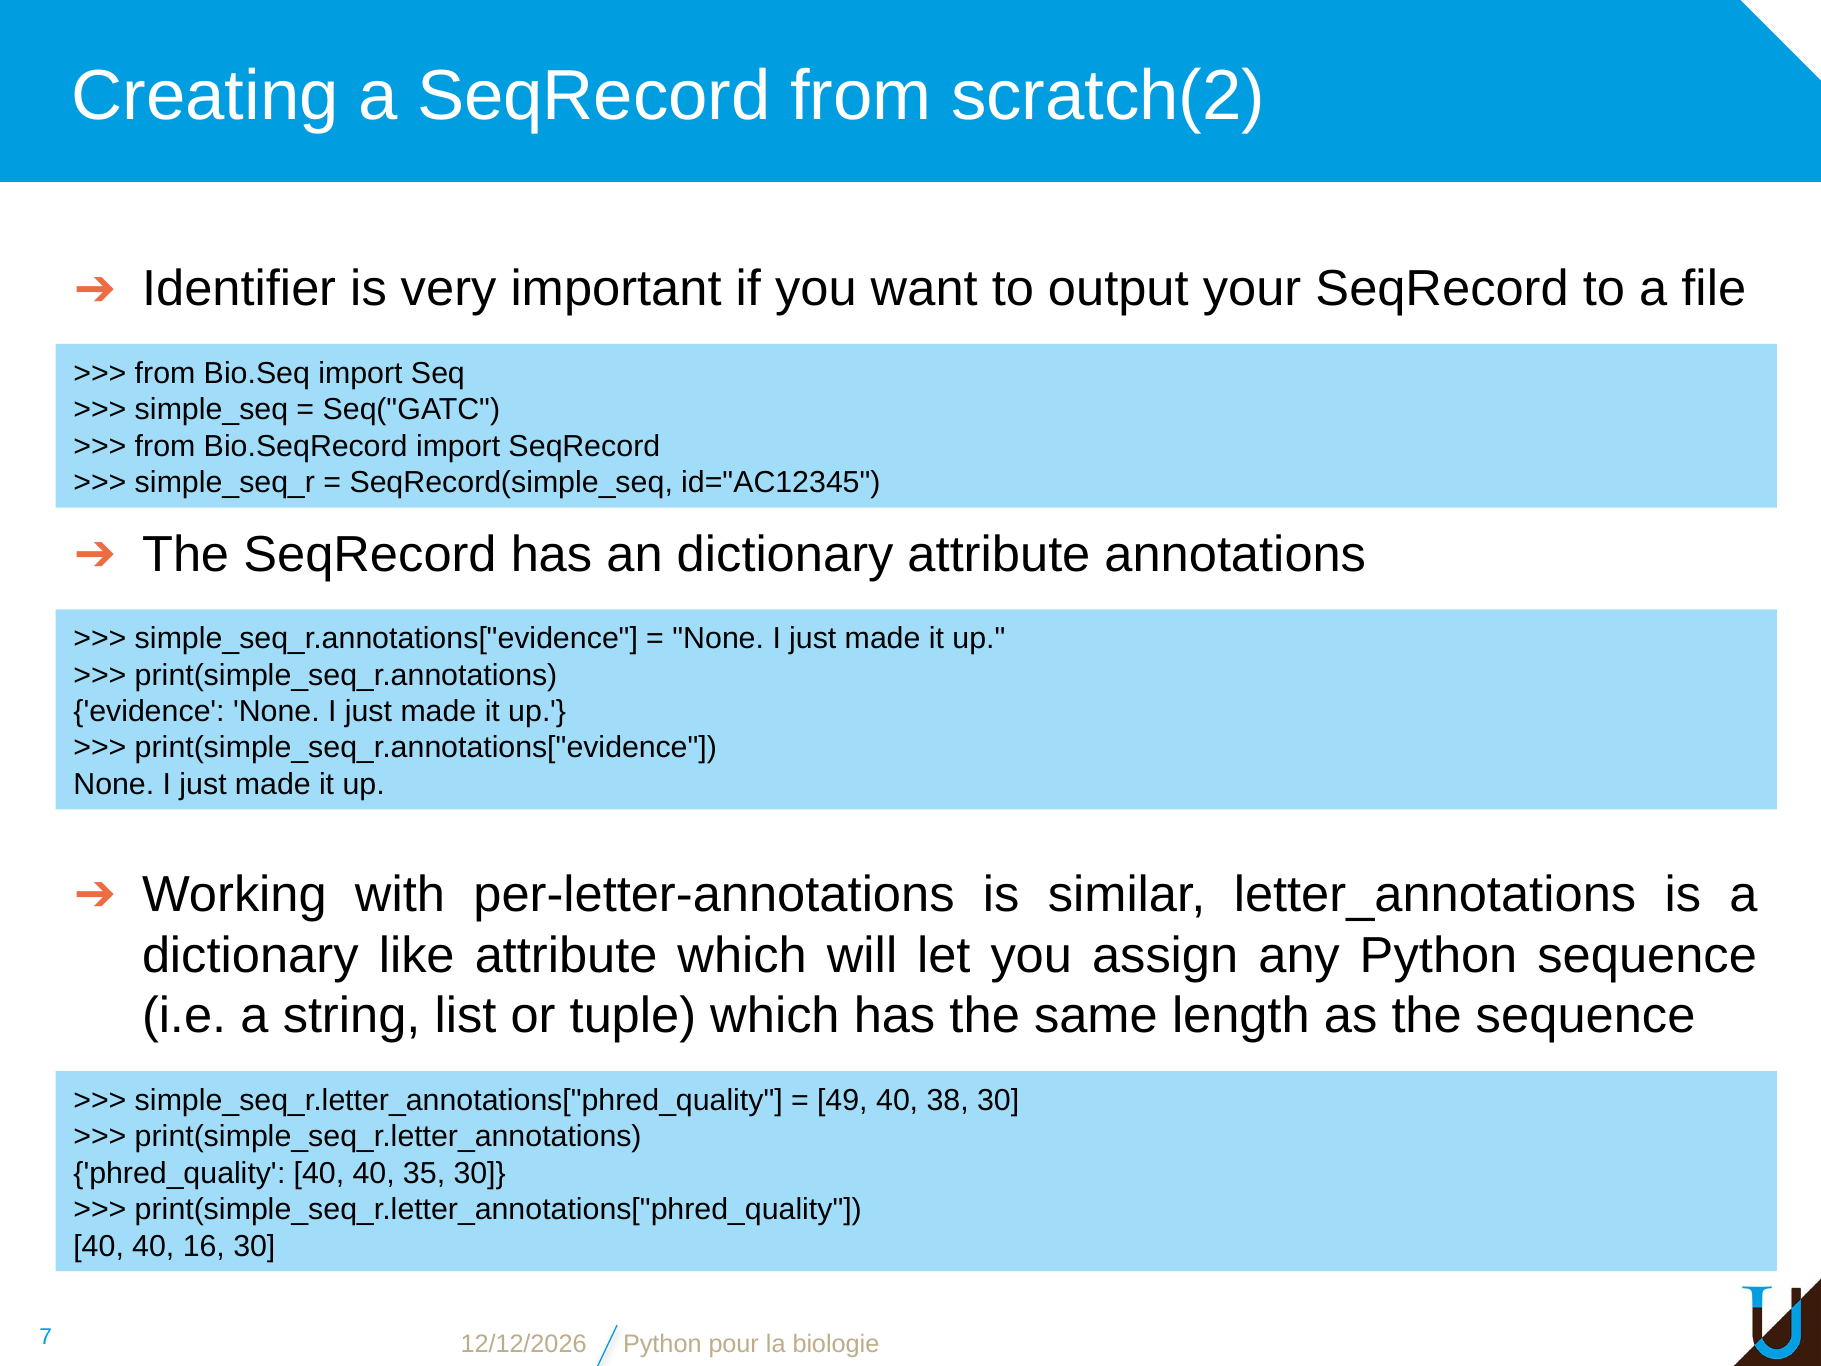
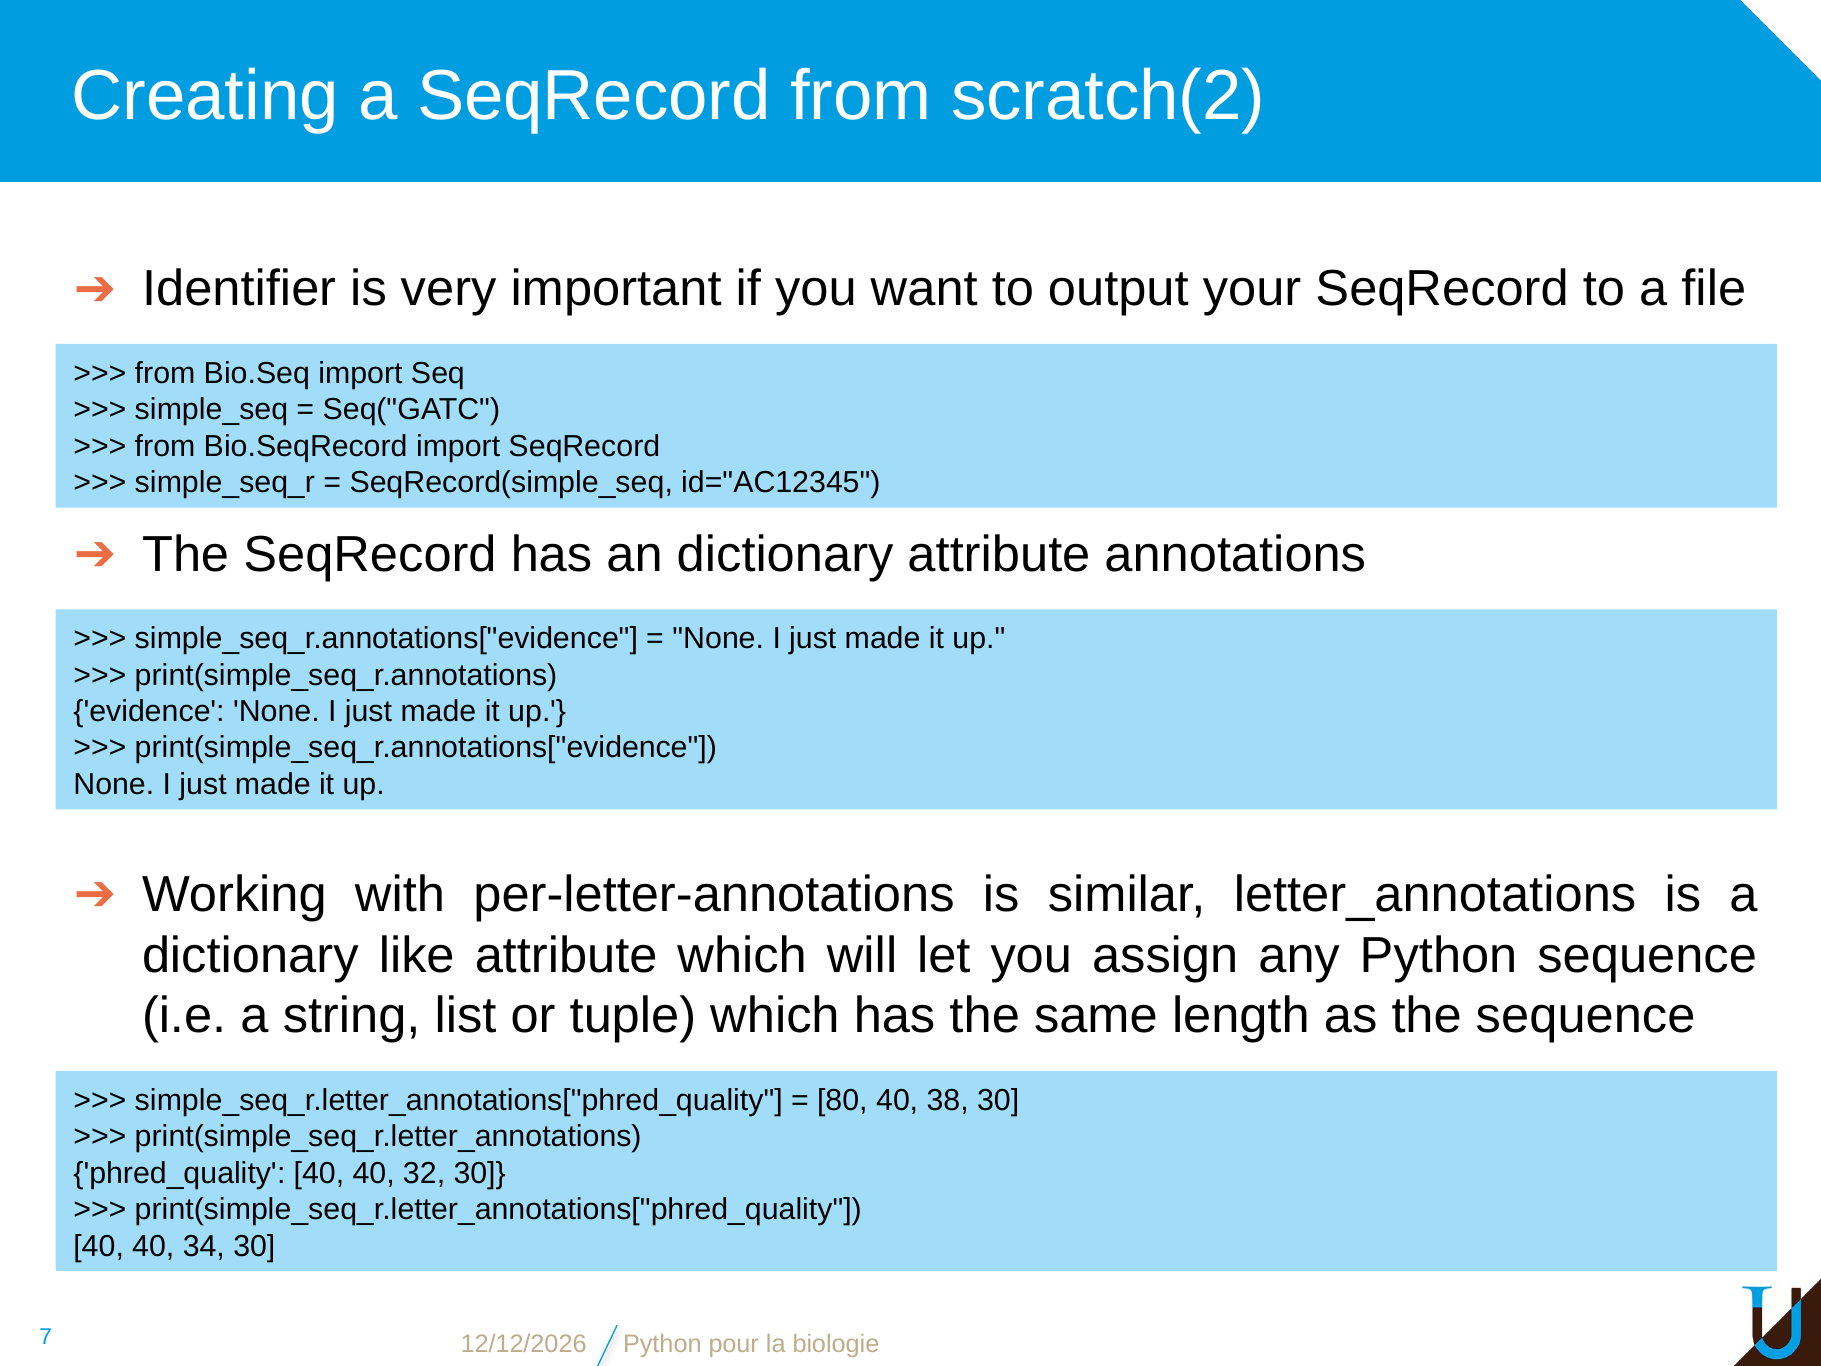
49: 49 -> 80 (842, 1100)
35: 35 -> 32 (424, 1173)
16: 16 -> 34 (204, 1246)
